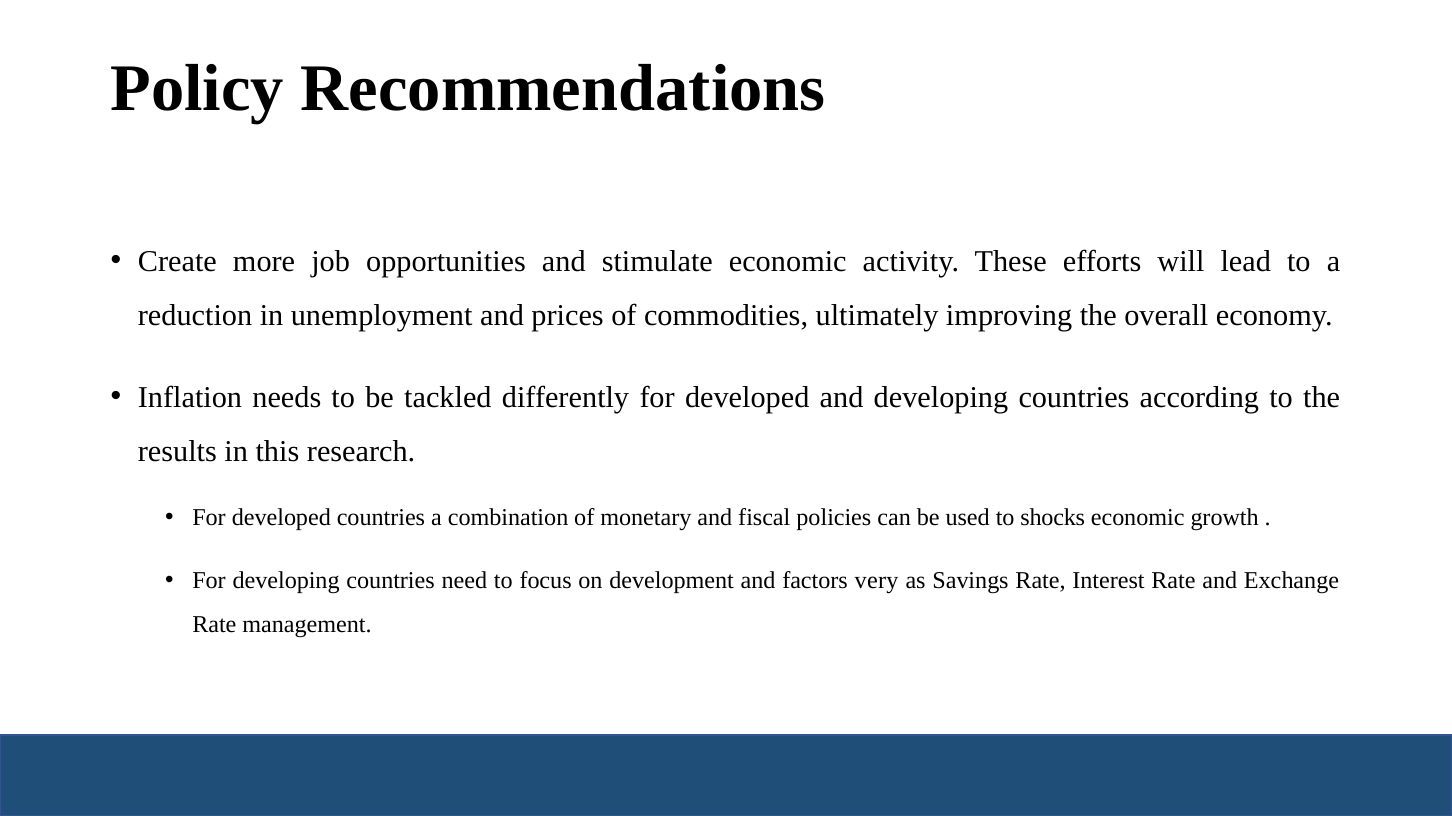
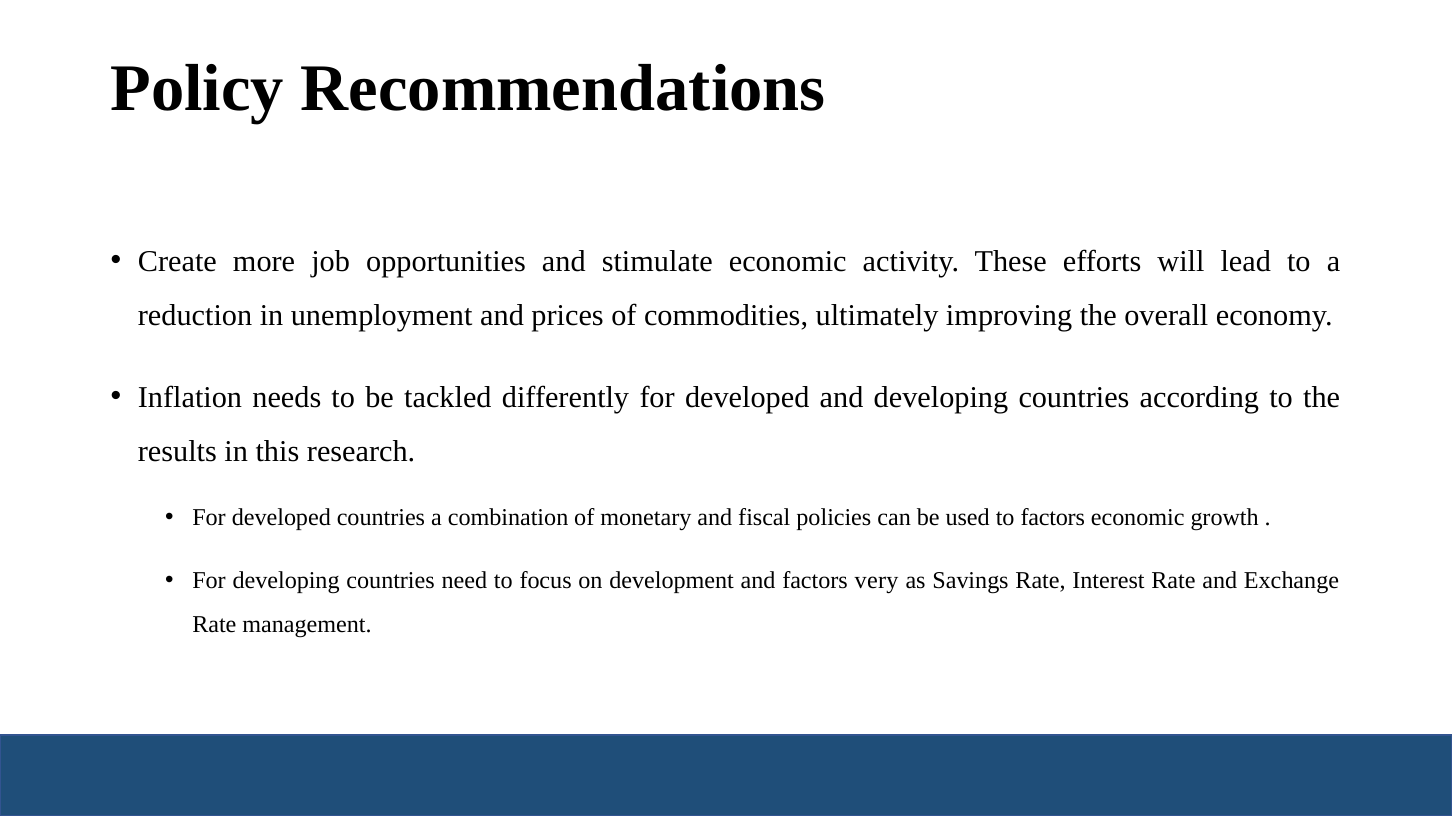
to shocks: shocks -> factors (1053, 518)
